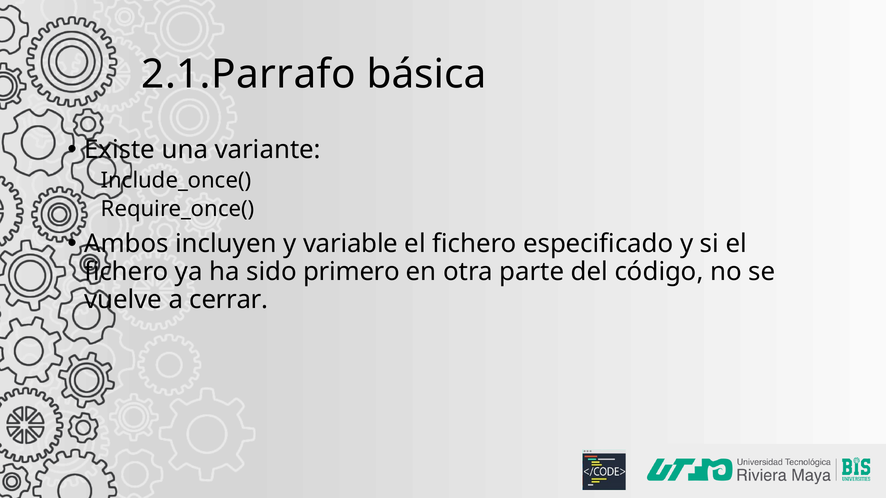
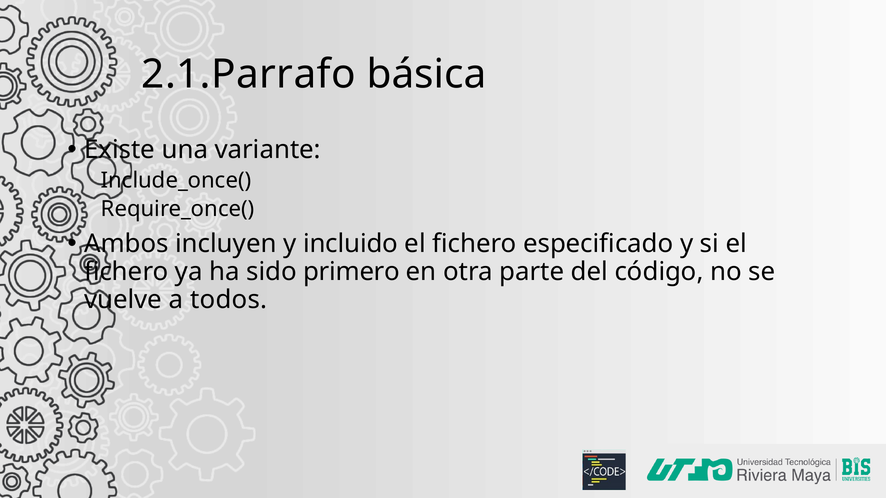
variable: variable -> incluido (350, 244)
cerrar: cerrar -> todos (229, 300)
